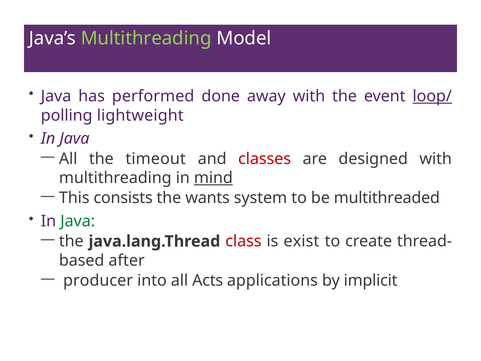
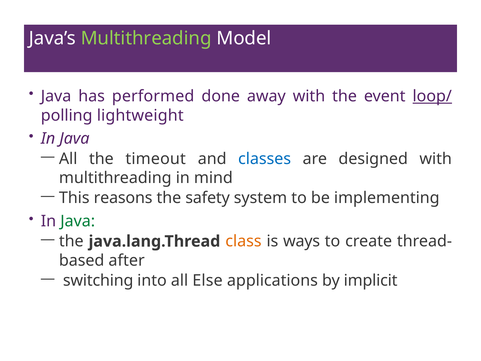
classes colour: red -> blue (265, 159)
mind underline: present -> none (213, 178)
consists: consists -> reasons (123, 198)
wants: wants -> safety (208, 198)
multithreaded: multithreaded -> implementing (387, 198)
class colour: red -> orange (243, 241)
exist: exist -> ways (302, 241)
producer: producer -> switching (98, 280)
Acts: Acts -> Else (208, 280)
